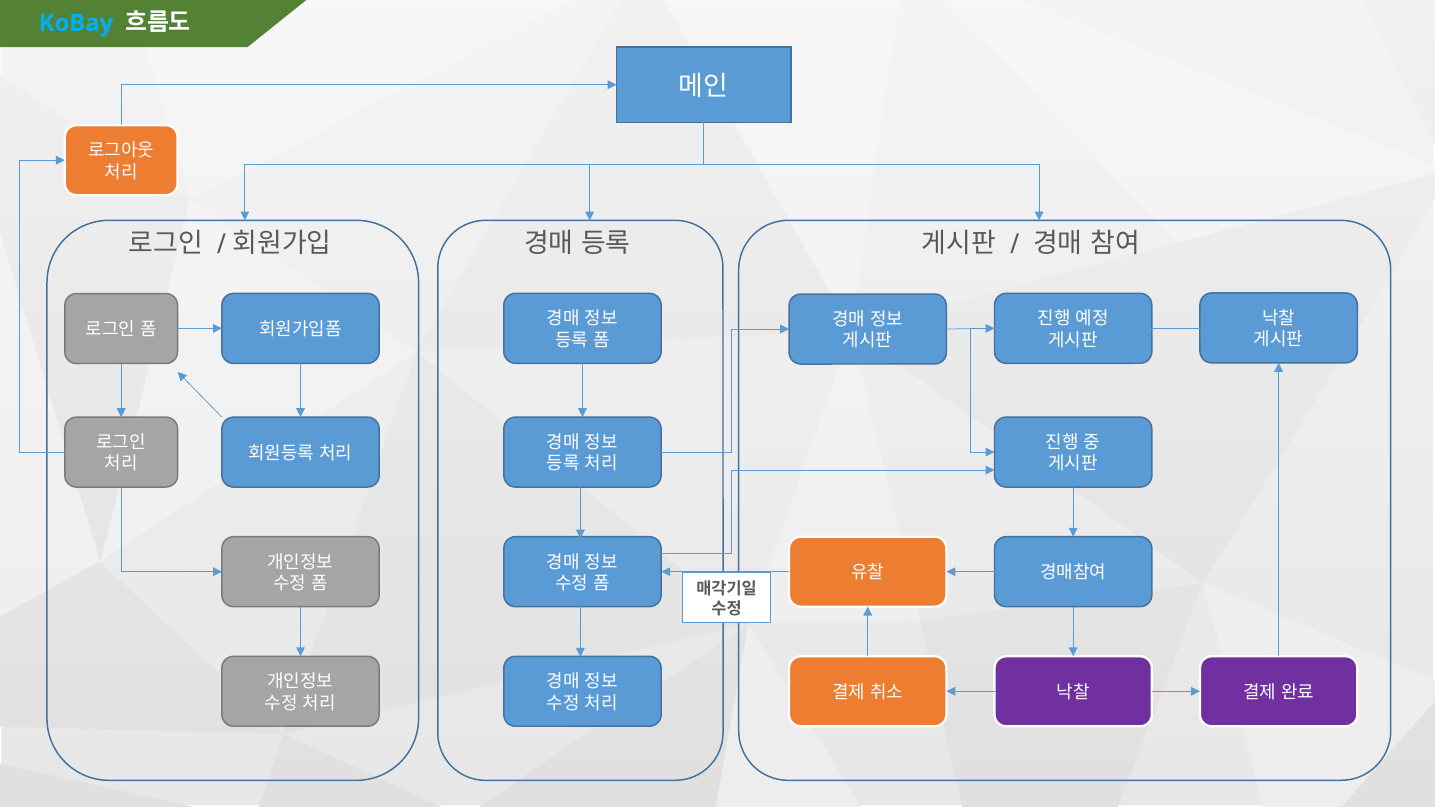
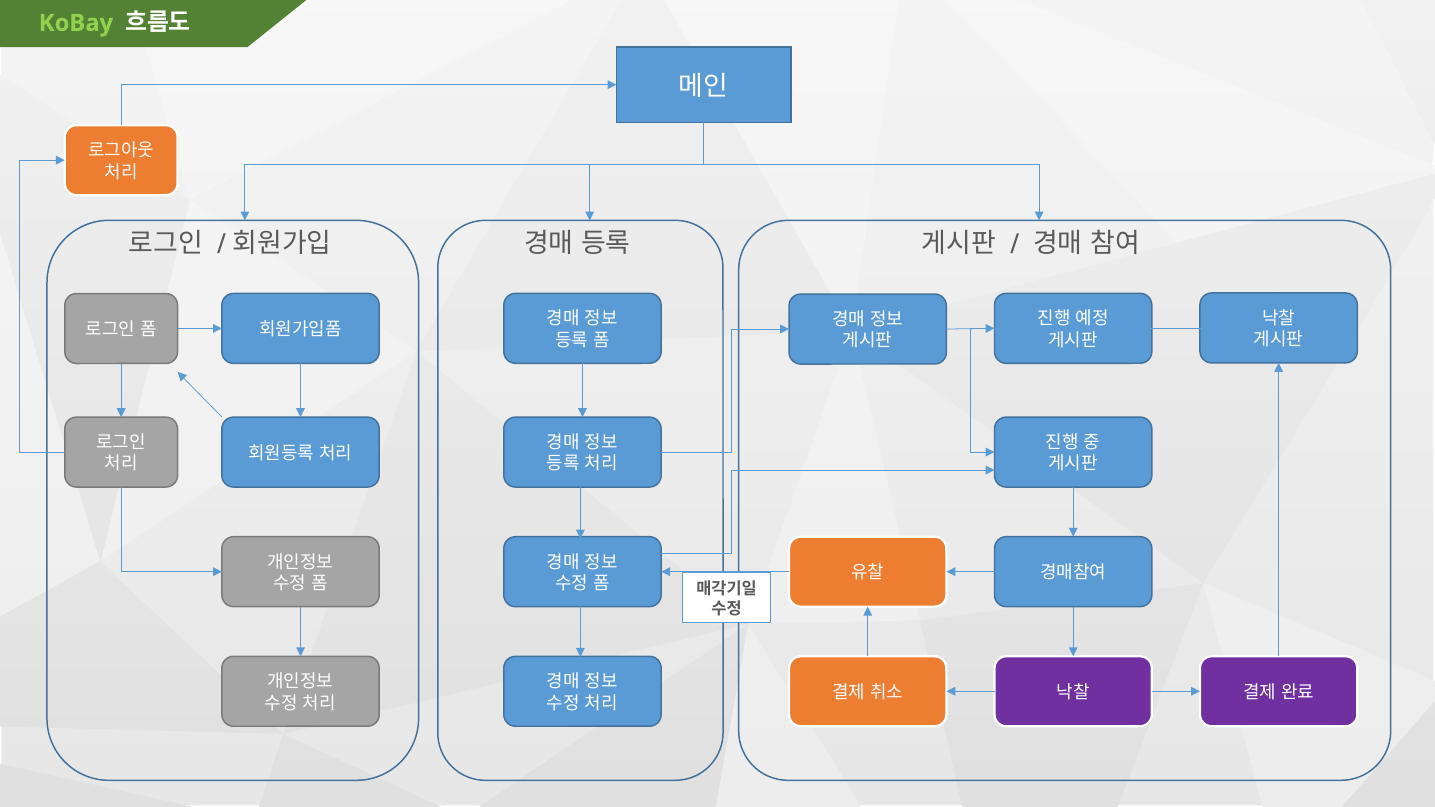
KoBay colour: light blue -> light green (76, 23)
